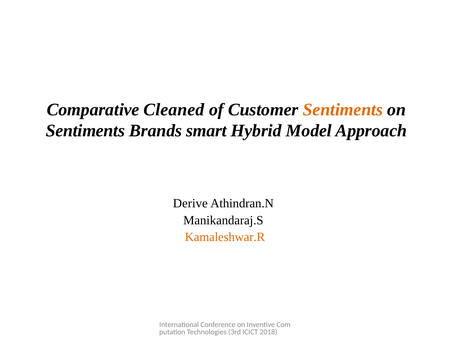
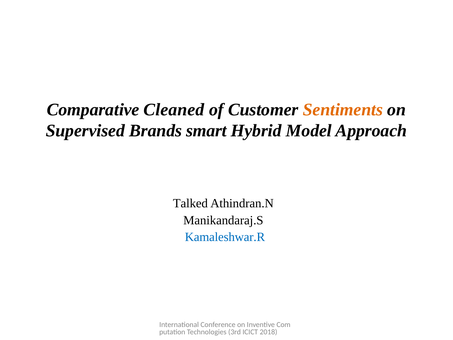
Sentiments: Sentiments -> Supervised (85, 131)
Derive: Derive -> Talked (190, 203)
Kamaleshwar.R colour: orange -> blue (225, 237)
